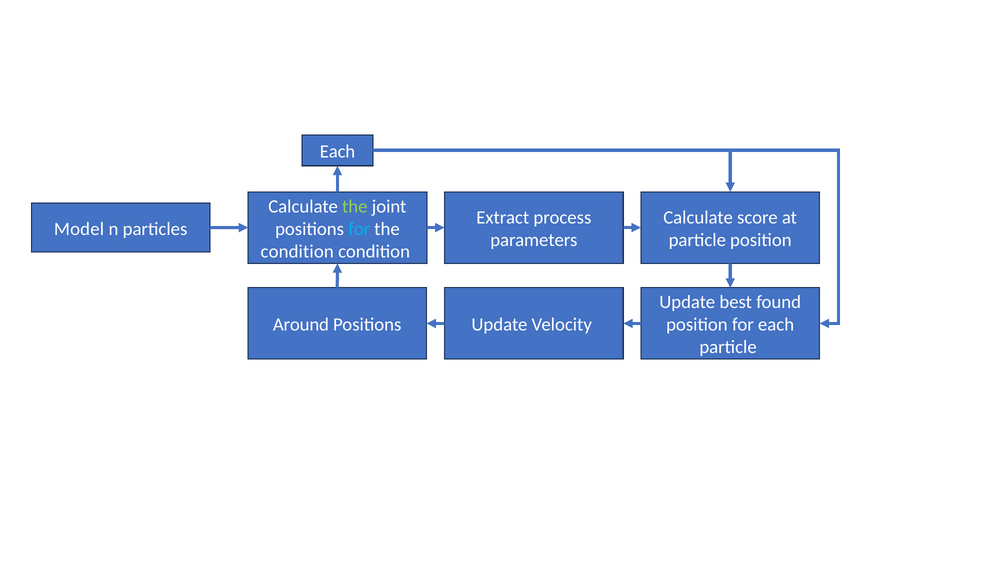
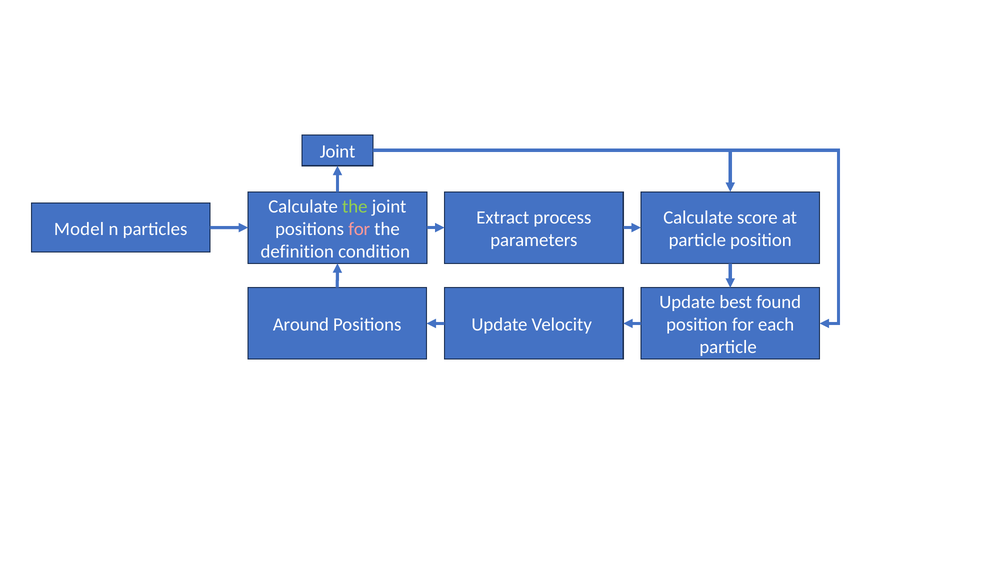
Each: Each -> Joint (338, 152)
for colour: light blue -> pink (359, 229)
condition: condition -> definition (297, 251)
